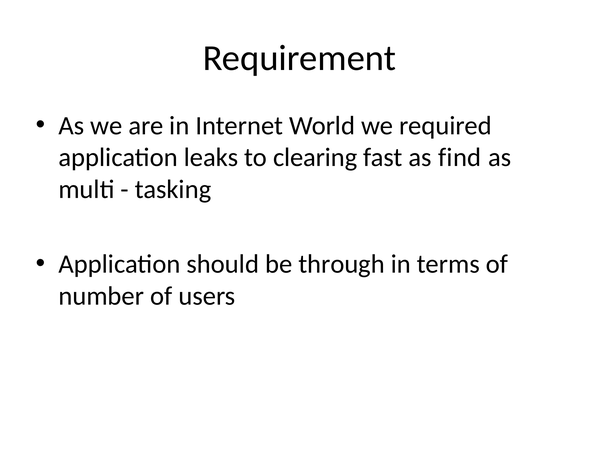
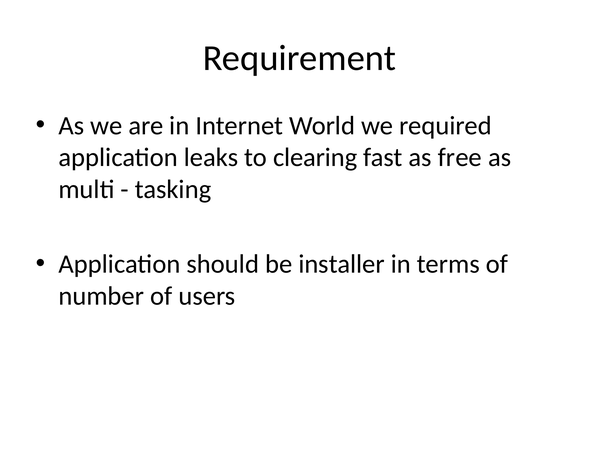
find: find -> free (460, 158)
through: through -> installer (342, 264)
